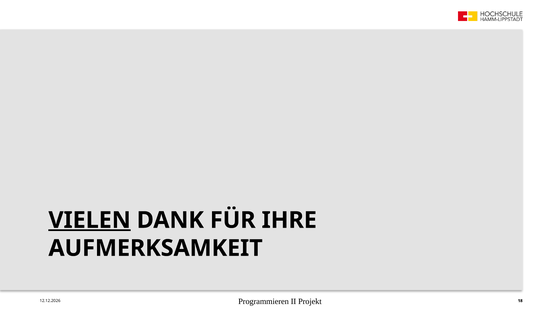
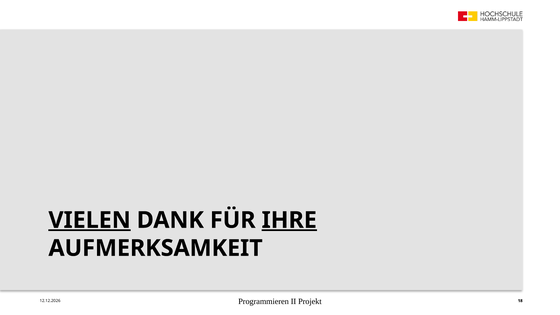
IHRE underline: none -> present (289, 220)
